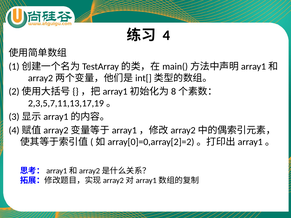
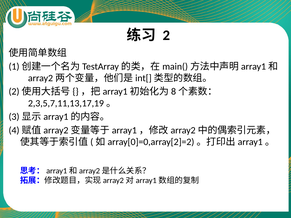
4: 4 -> 2 (166, 35)
